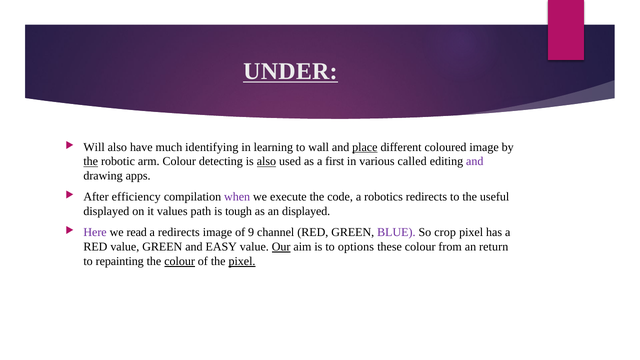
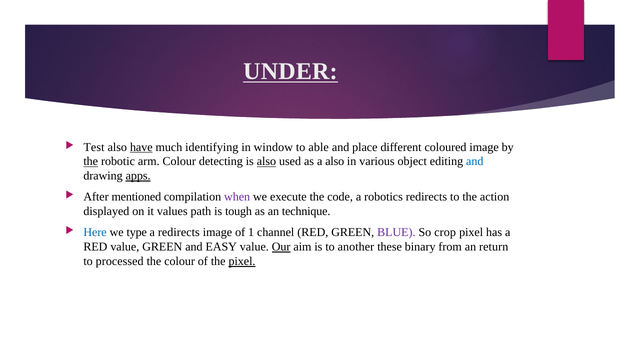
Will: Will -> Test (94, 147)
have underline: none -> present (141, 147)
learning: learning -> window (273, 147)
wall: wall -> able (319, 147)
place underline: present -> none (365, 147)
a first: first -> also (335, 162)
called: called -> object (412, 162)
and colour: purple -> blue (475, 162)
apps underline: none -> present (138, 176)
efficiency: efficiency -> mentioned (136, 197)
useful: useful -> action (495, 197)
an displayed: displayed -> technique (306, 211)
Here colour: purple -> blue (95, 232)
read: read -> type (137, 232)
9: 9 -> 1 (251, 232)
options: options -> another (356, 247)
these colour: colour -> binary (420, 247)
repainting: repainting -> processed (120, 261)
colour underline: present -> none (180, 261)
